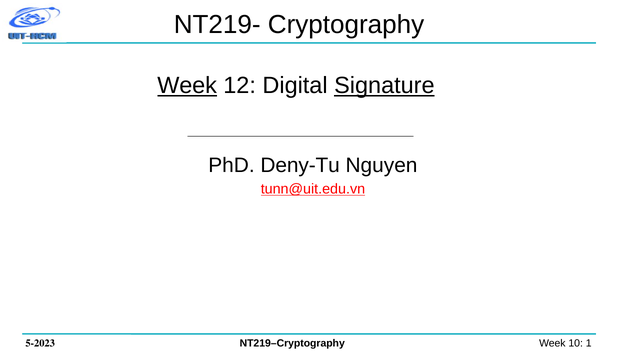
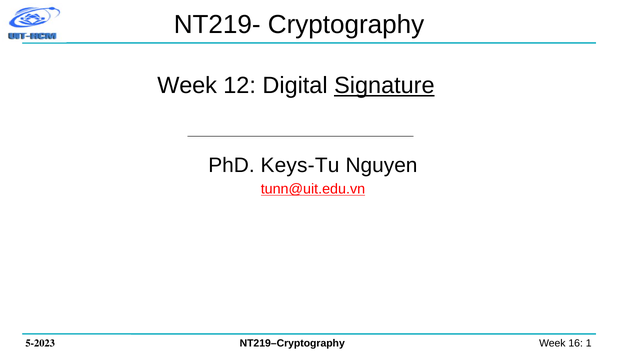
Week underline: present -> none (187, 86)
Deny-Tu: Deny-Tu -> Keys-Tu (300, 166)
10: 10 -> 16 (576, 343)
